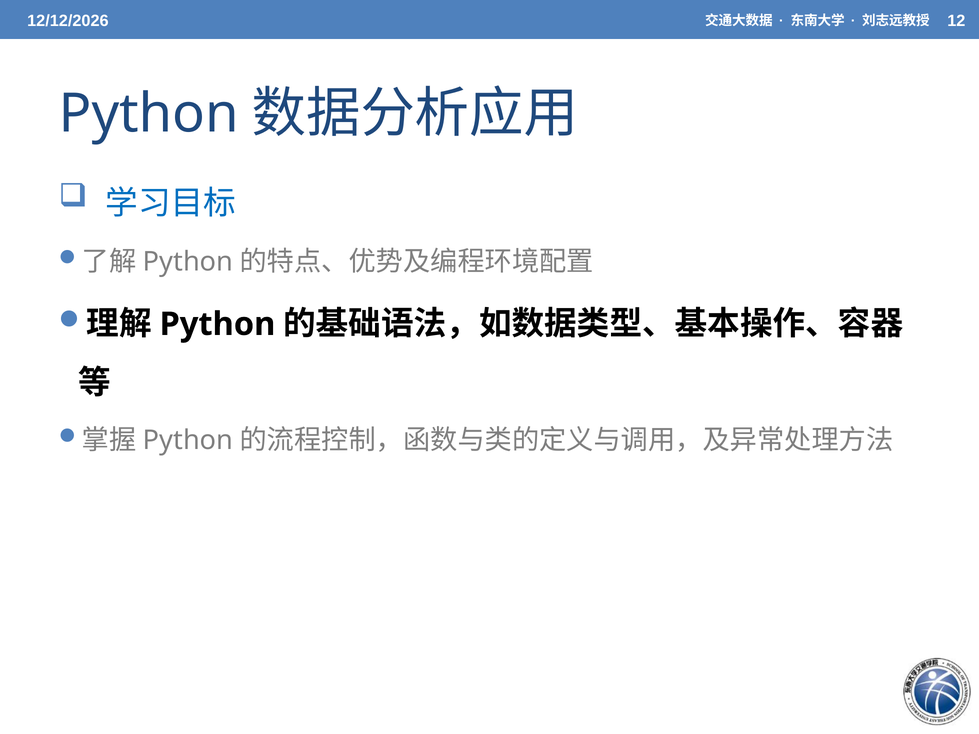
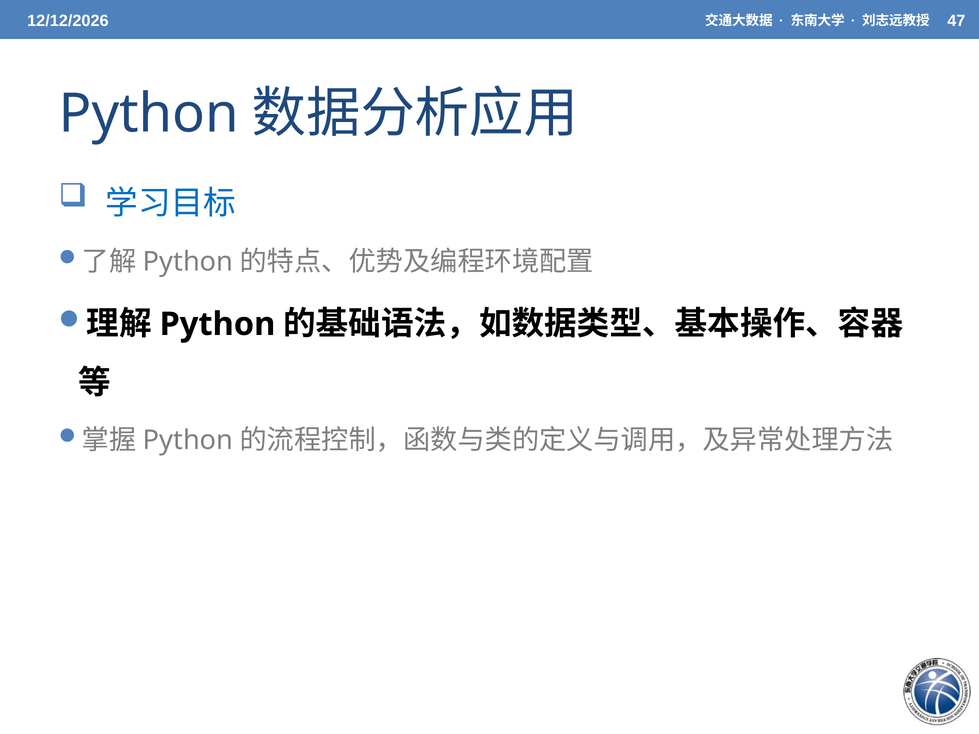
12: 12 -> 47 (956, 21)
